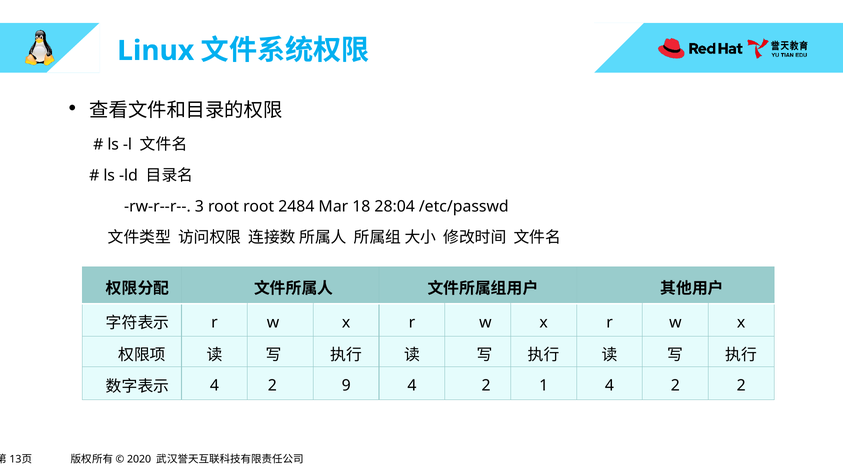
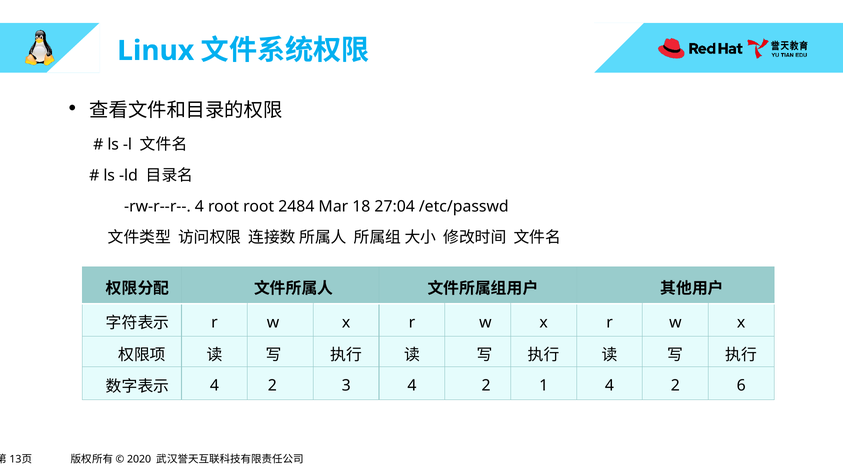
rw-r--r-- 3: 3 -> 4 (199, 207)
28:04: 28:04 -> 27:04 (395, 207)
9: 9 -> 3 (346, 386)
2 2: 2 -> 6 (741, 386)
